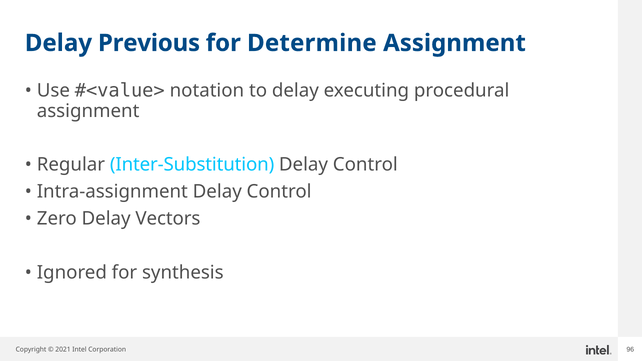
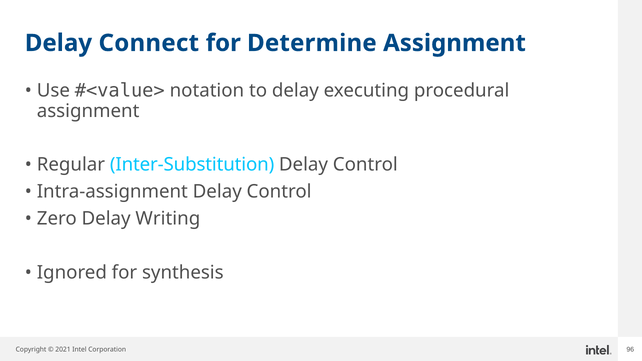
Previous: Previous -> Connect (149, 43)
Vectors: Vectors -> Writing (168, 219)
